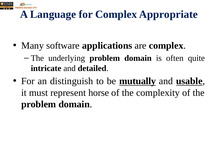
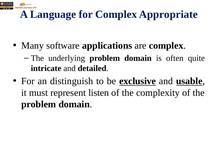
mutually: mutually -> exclusive (138, 81)
horse: horse -> listen (99, 93)
